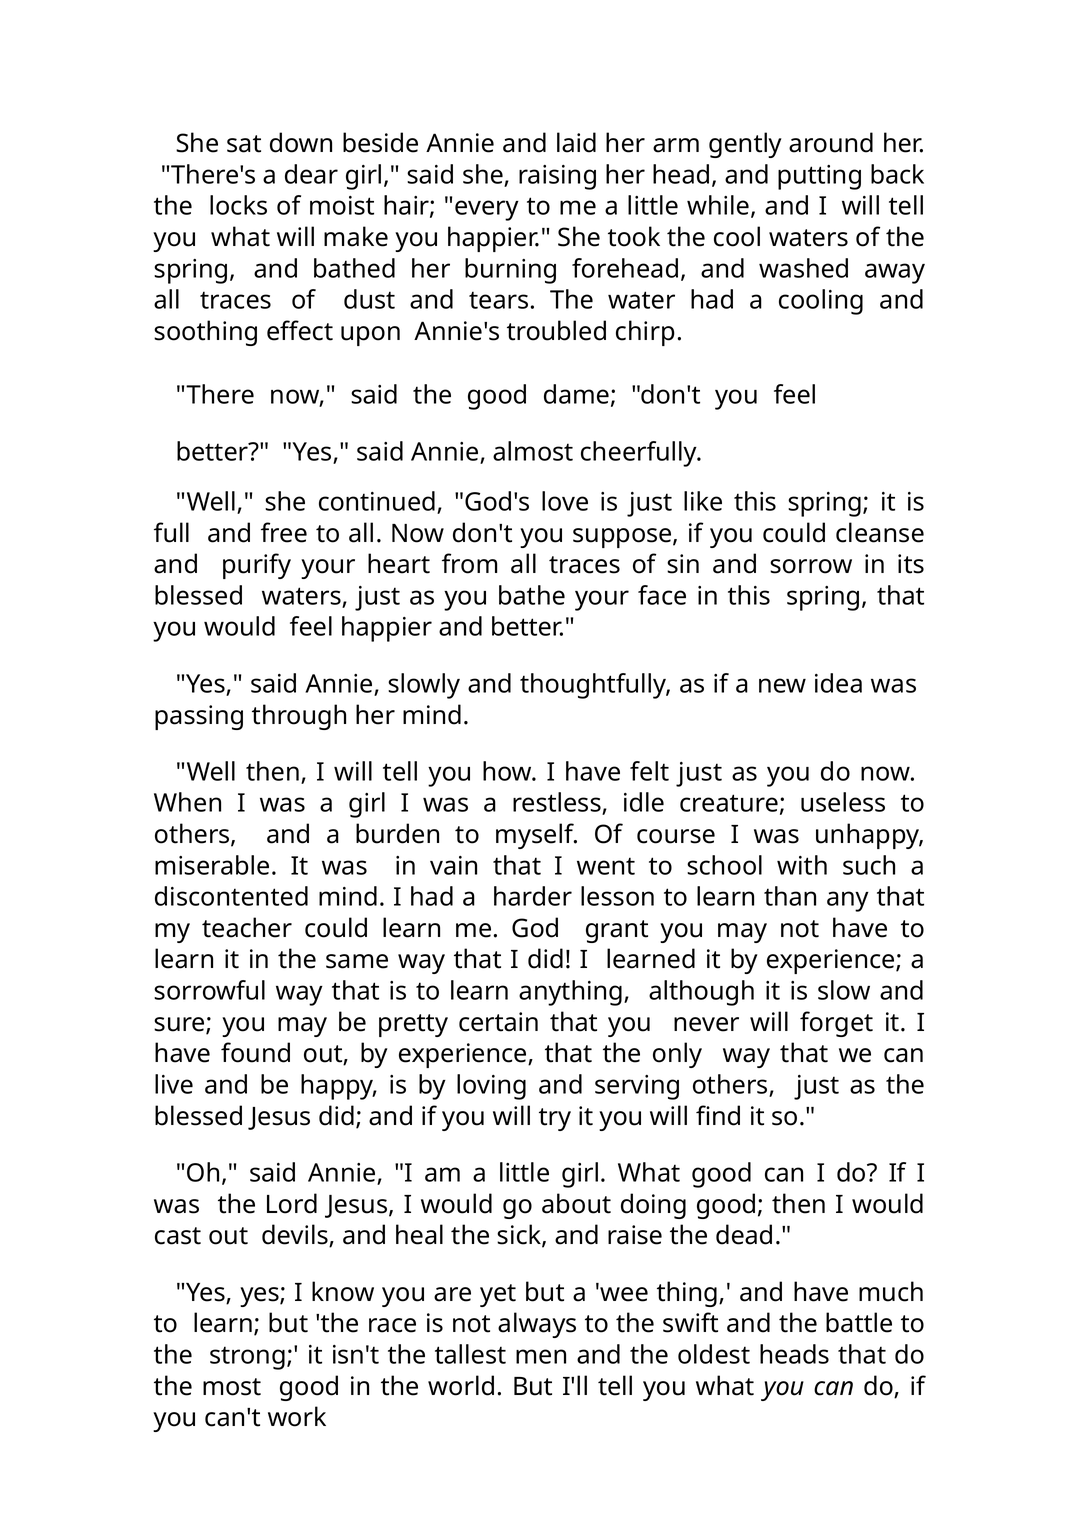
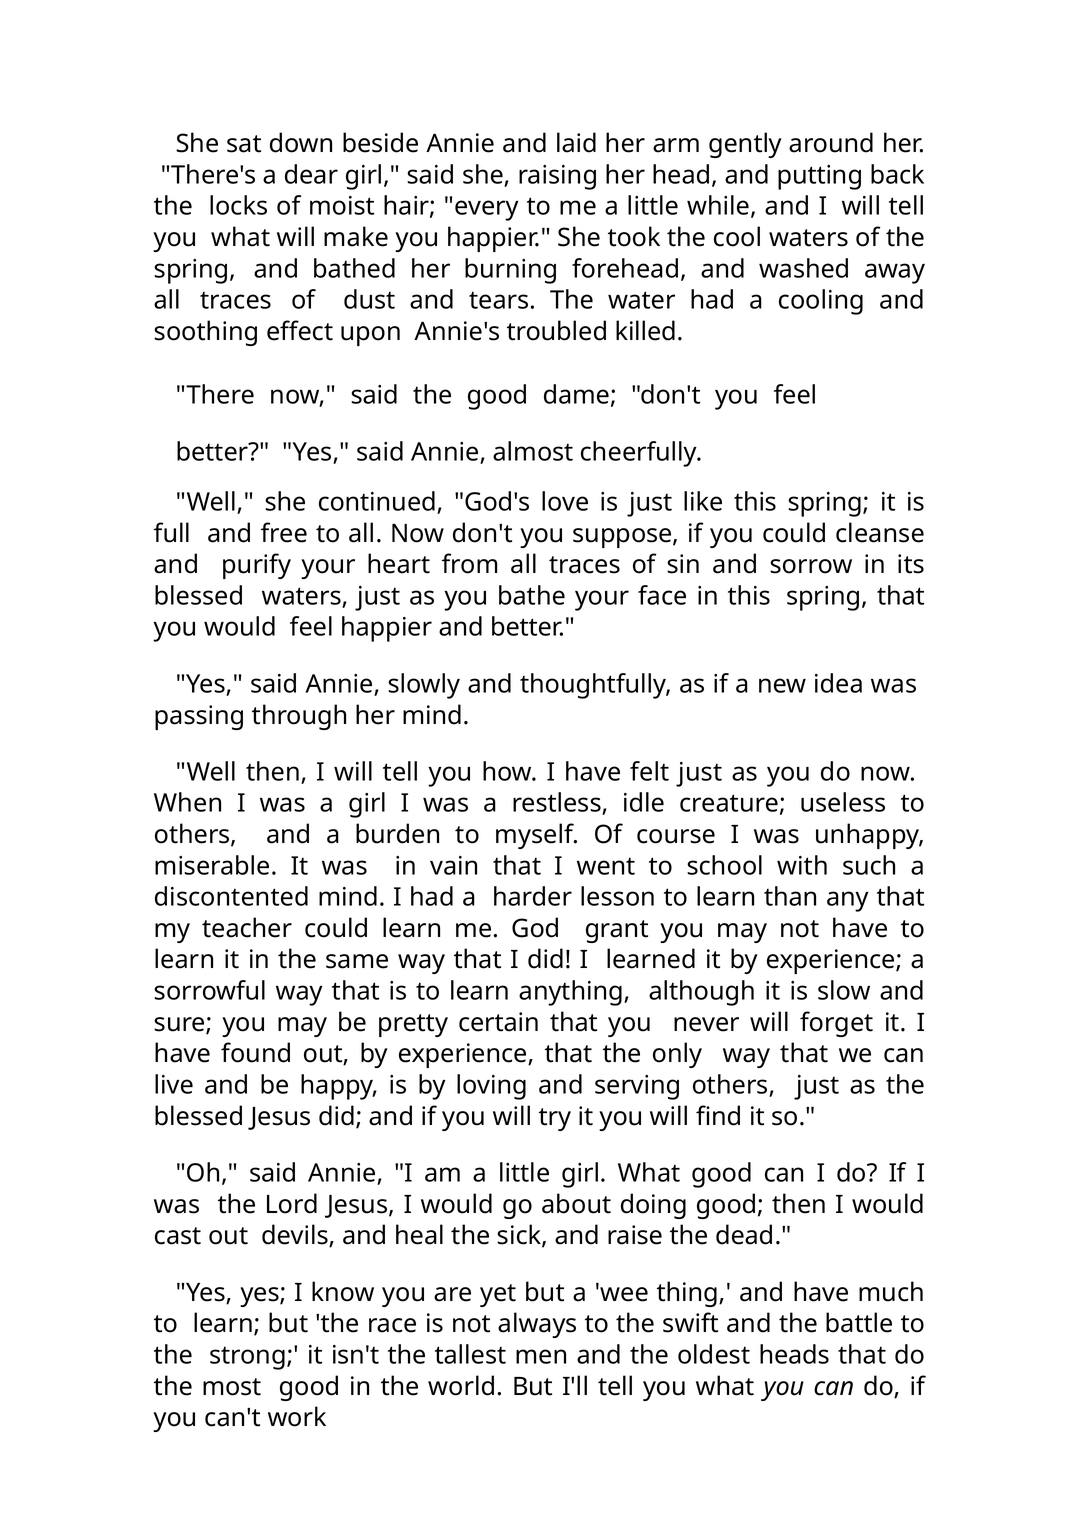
chirp: chirp -> killed (649, 332)
